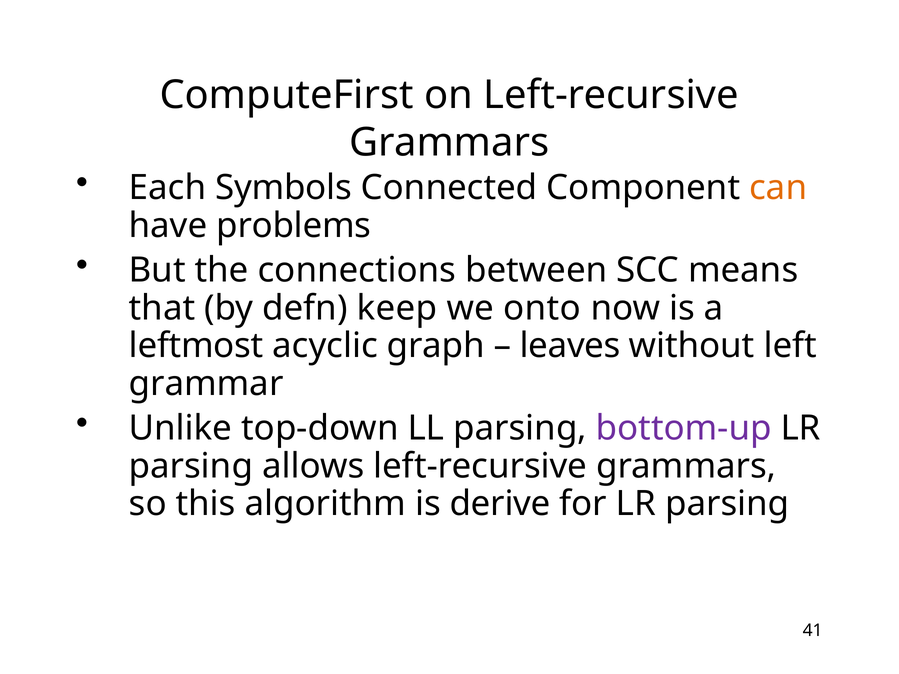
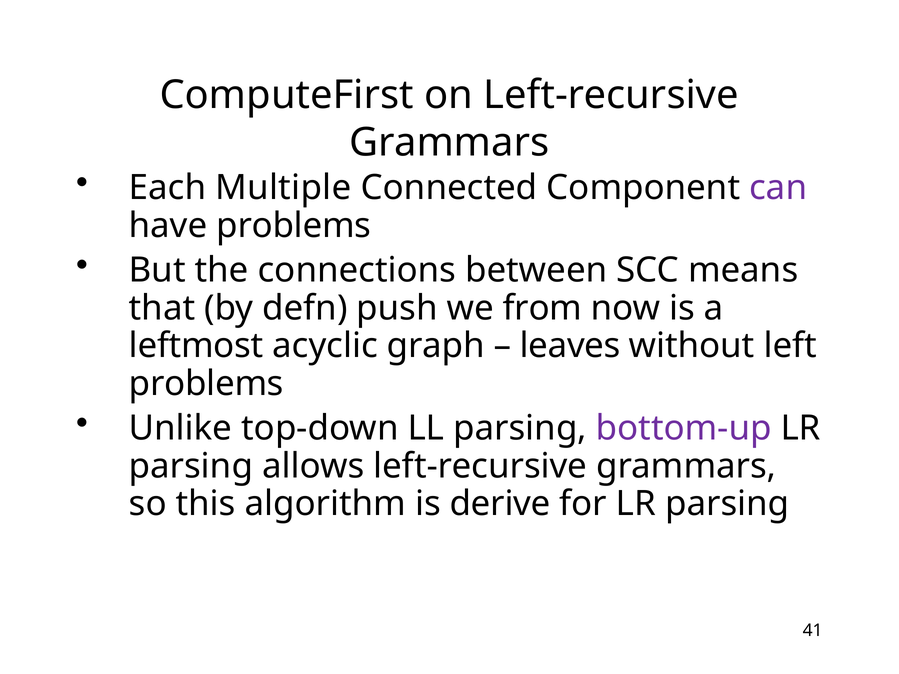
Symbols: Symbols -> Multiple (283, 188)
can colour: orange -> purple (778, 188)
keep: keep -> push (397, 308)
onto: onto -> from (542, 308)
grammar: grammar -> problems (206, 384)
